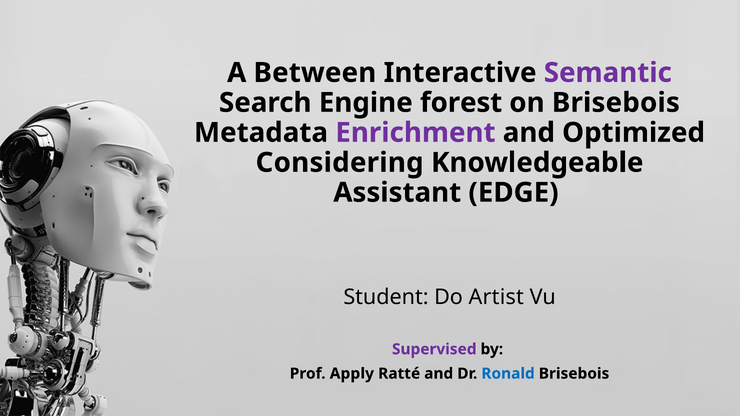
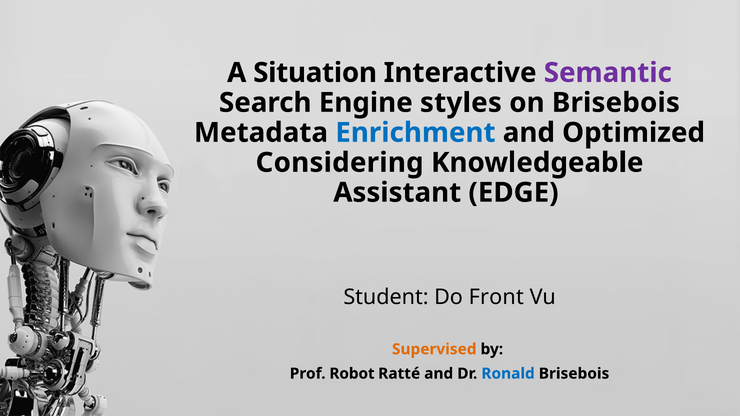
Between: Between -> Situation (315, 73)
forest: forest -> styles (461, 103)
Enrichment colour: purple -> blue (415, 133)
Artist: Artist -> Front (496, 297)
Supervised colour: purple -> orange (434, 349)
Apply: Apply -> Robot (352, 374)
